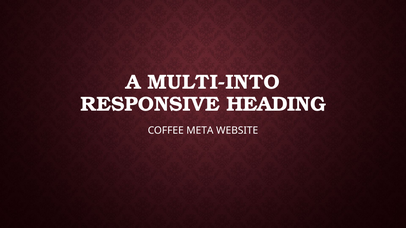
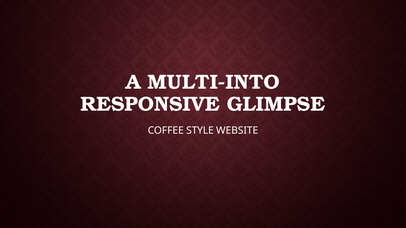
HEADING: HEADING -> GLIMPSE (276, 104)
META: META -> STYLE (200, 131)
